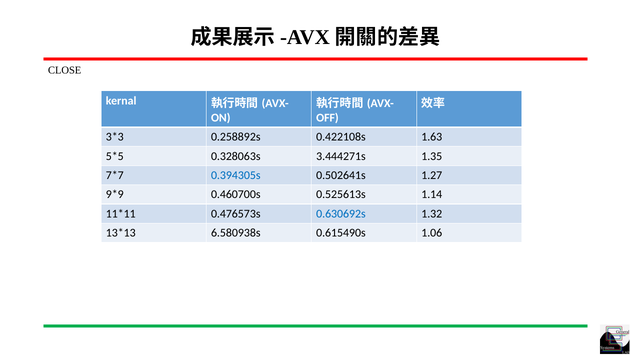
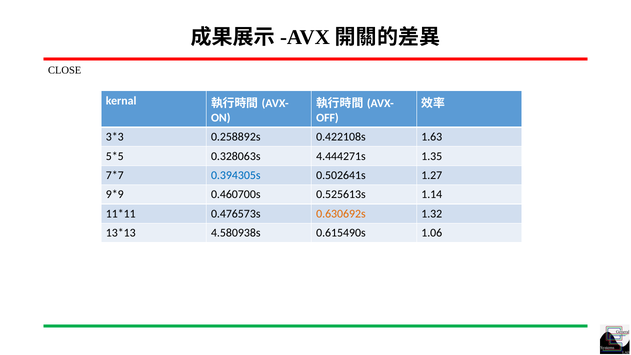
3.444271s: 3.444271s -> 4.444271s (341, 156)
0.630692s colour: blue -> orange (341, 214)
6.580938s: 6.580938s -> 4.580938s (236, 233)
